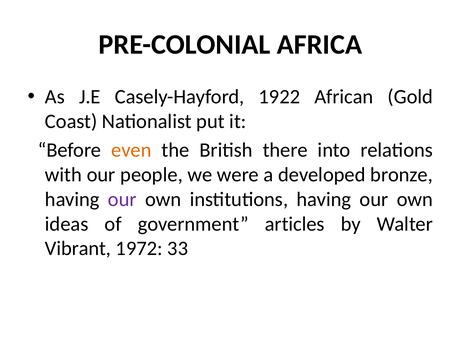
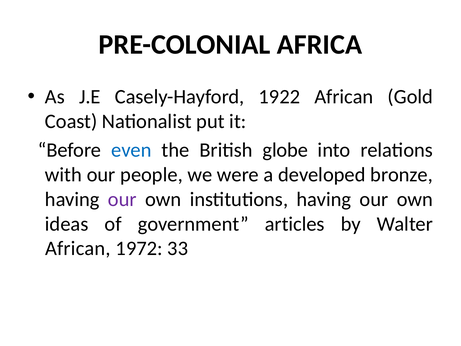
even colour: orange -> blue (131, 150)
there: there -> globe (285, 150)
Vibrant: Vibrant -> African (78, 248)
